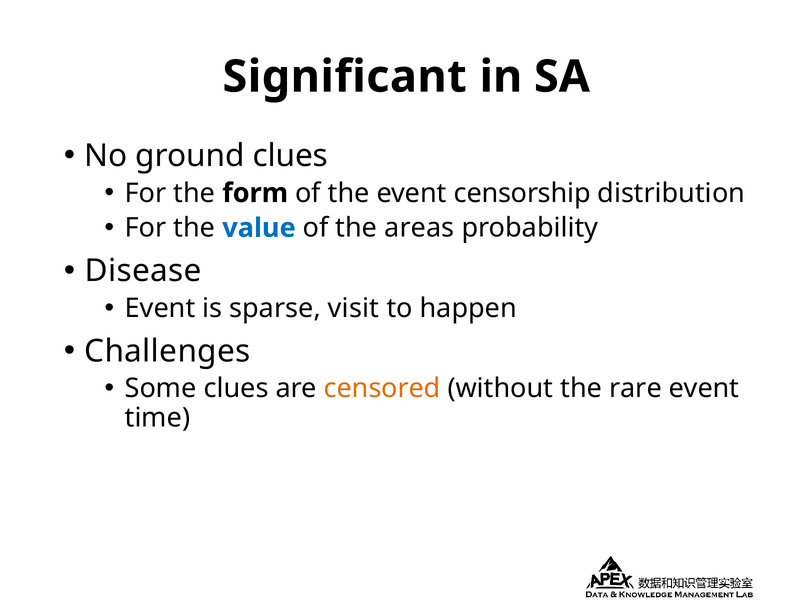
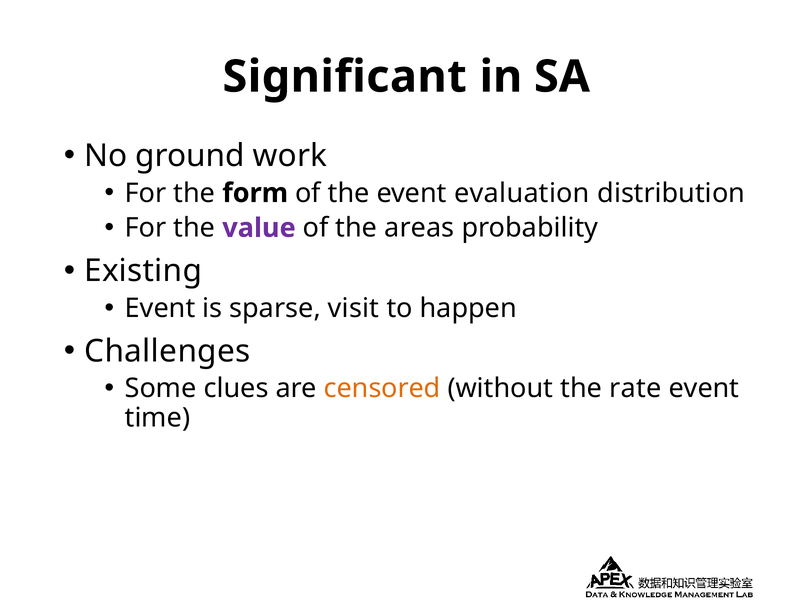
ground clues: clues -> work (290, 156)
censorship: censorship -> evaluation (522, 193)
value colour: blue -> purple (259, 228)
Disease: Disease -> Existing (143, 271)
rare: rare -> rate (635, 388)
